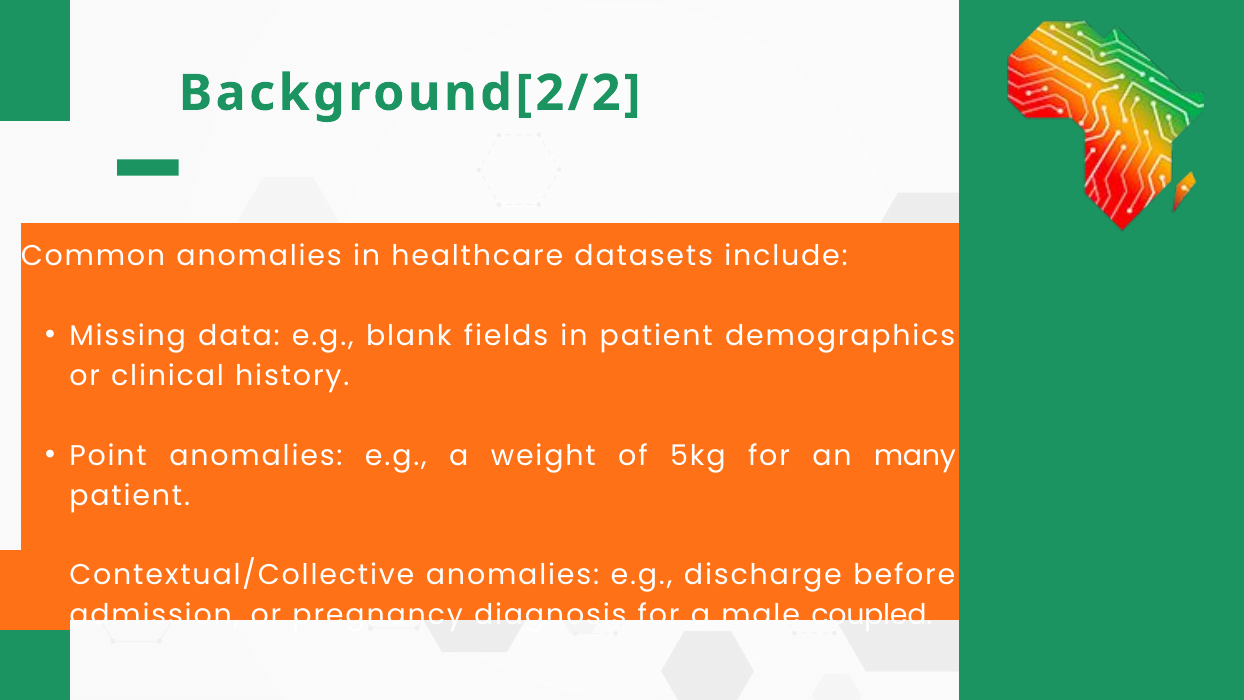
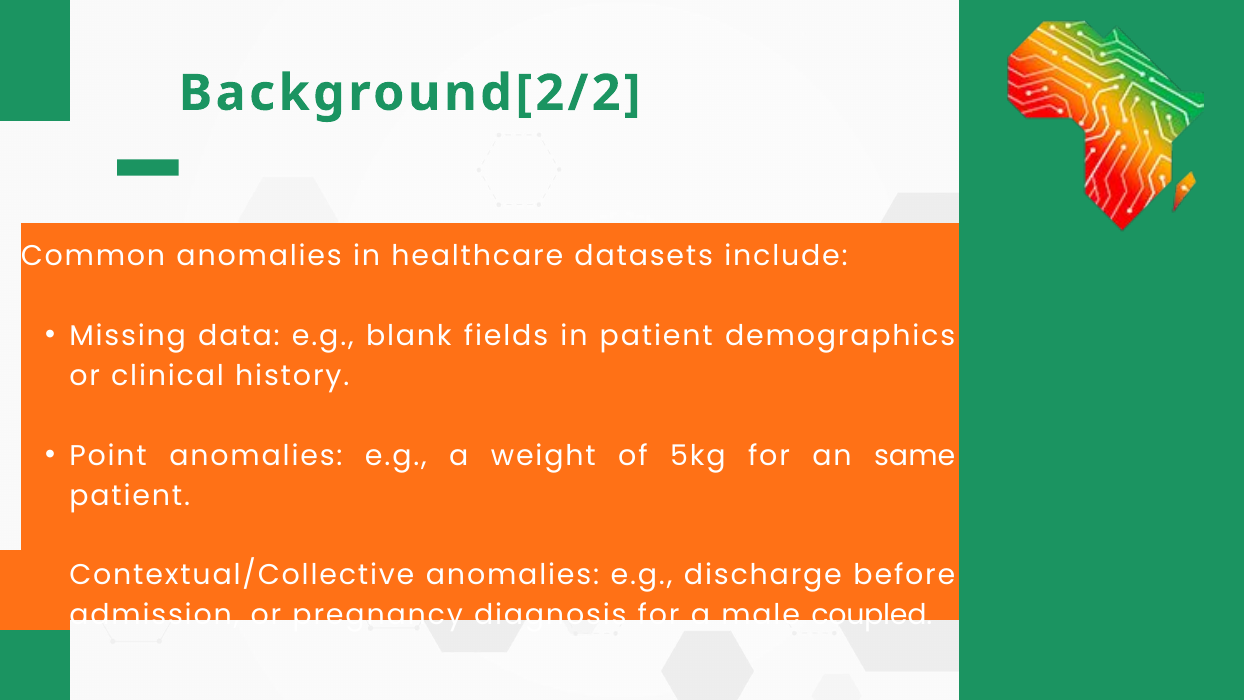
many: many -> same (915, 456)
